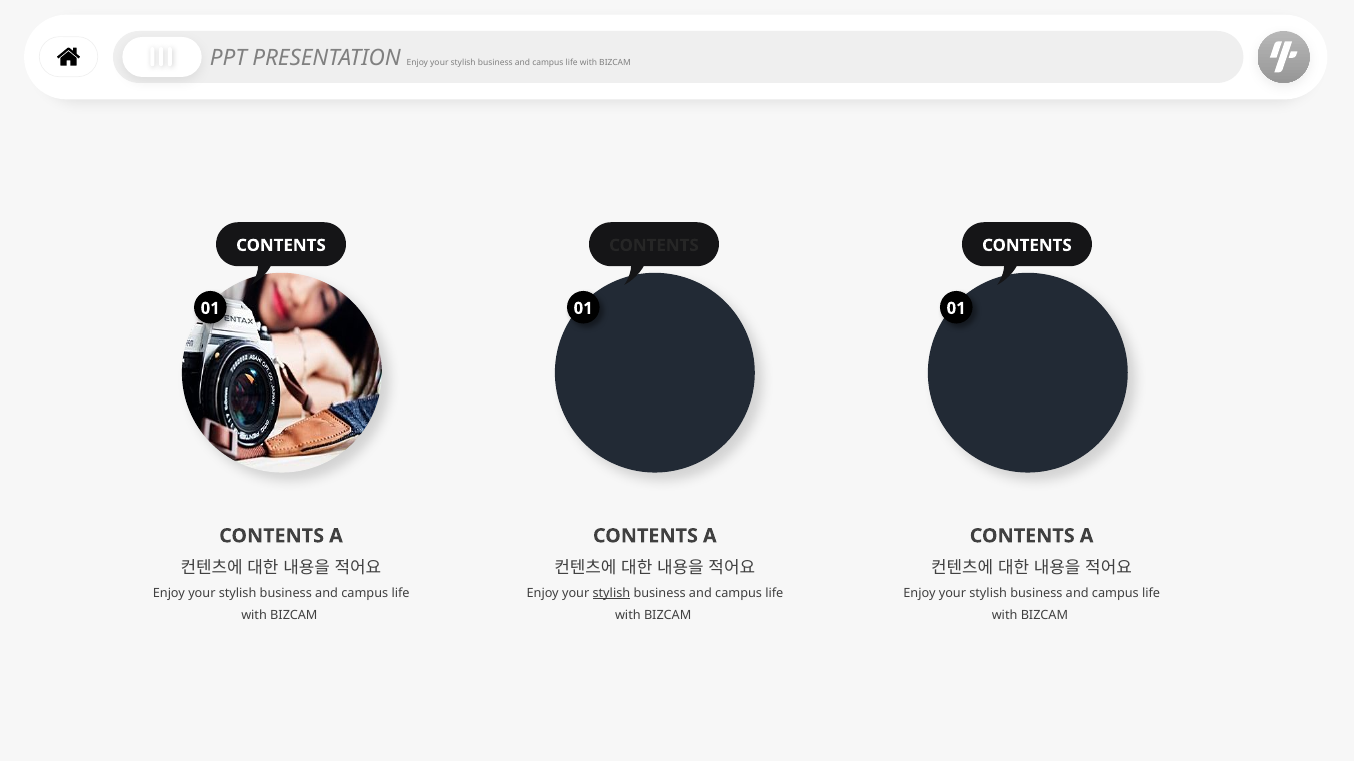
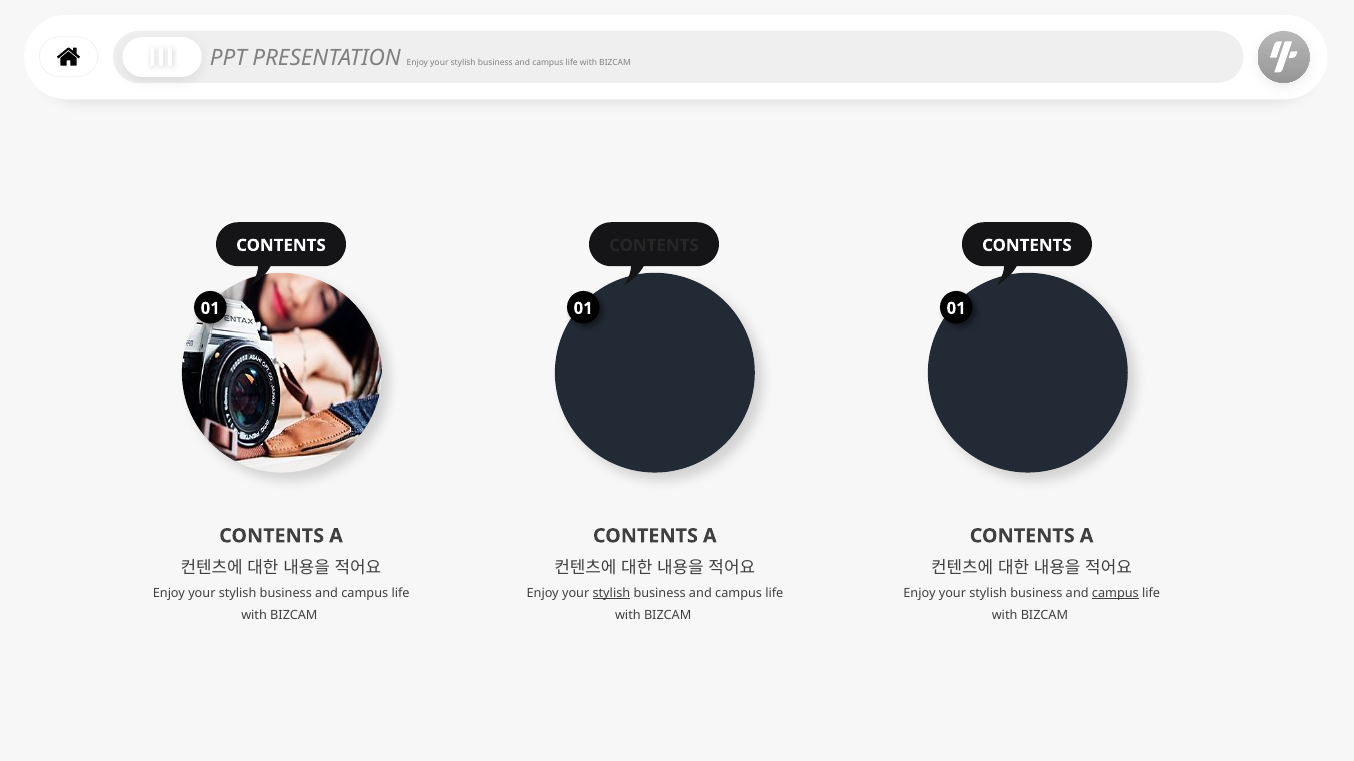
campus underline: none -> present (1115, 593)
